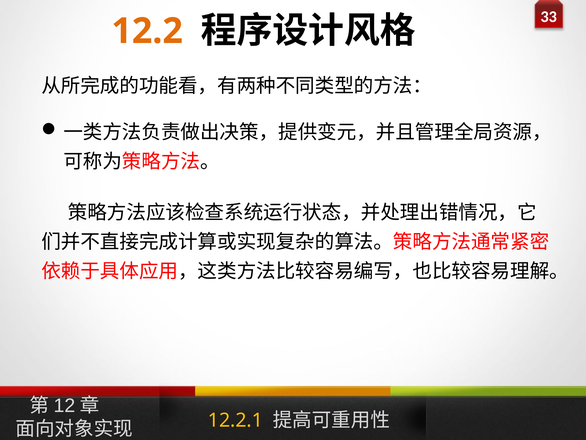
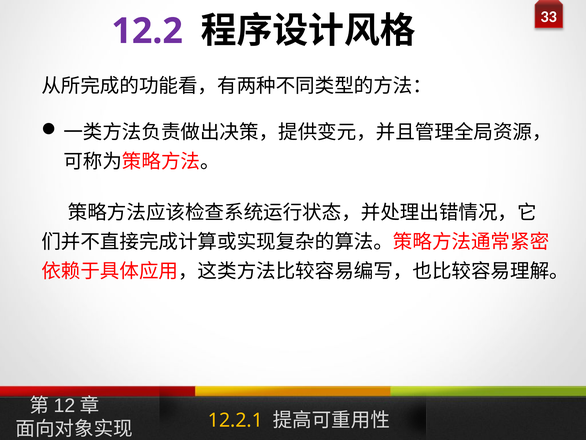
12.2 colour: orange -> purple (147, 31)
